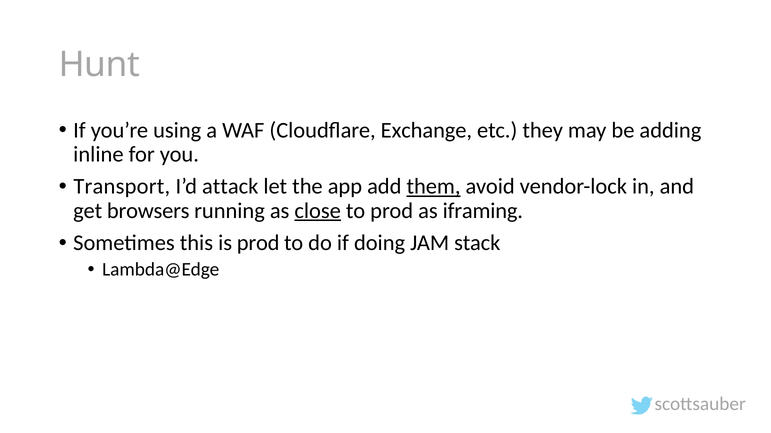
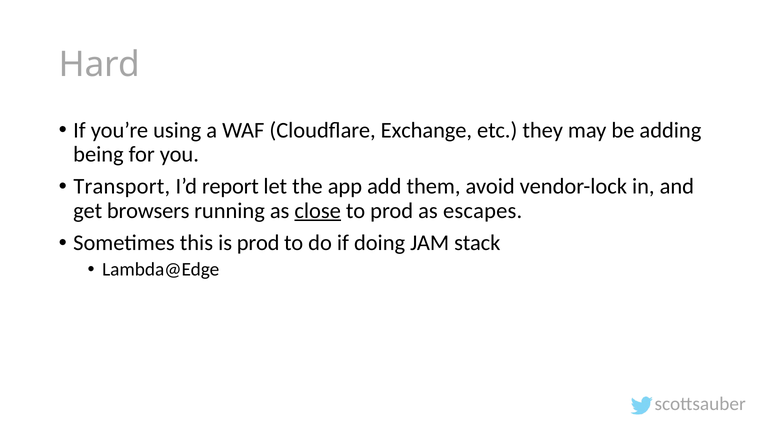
Hunt: Hunt -> Hard (99, 65)
inline: inline -> being (98, 155)
attack: attack -> report (230, 187)
them underline: present -> none (434, 187)
iframing: iframing -> escapes (483, 211)
